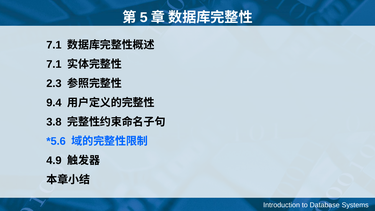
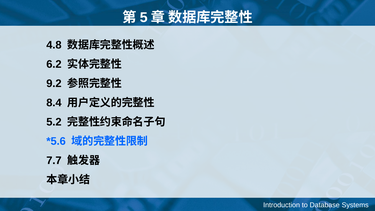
7.1: 7.1 -> 4.8 (54, 45)
7.1: 7.1 -> 6.2 (54, 64)
2.3: 2.3 -> 9.2 (54, 84)
9.4: 9.4 -> 8.4 (54, 103)
3.8: 3.8 -> 5.2 (54, 122)
4.9: 4.9 -> 7.7 (54, 161)
